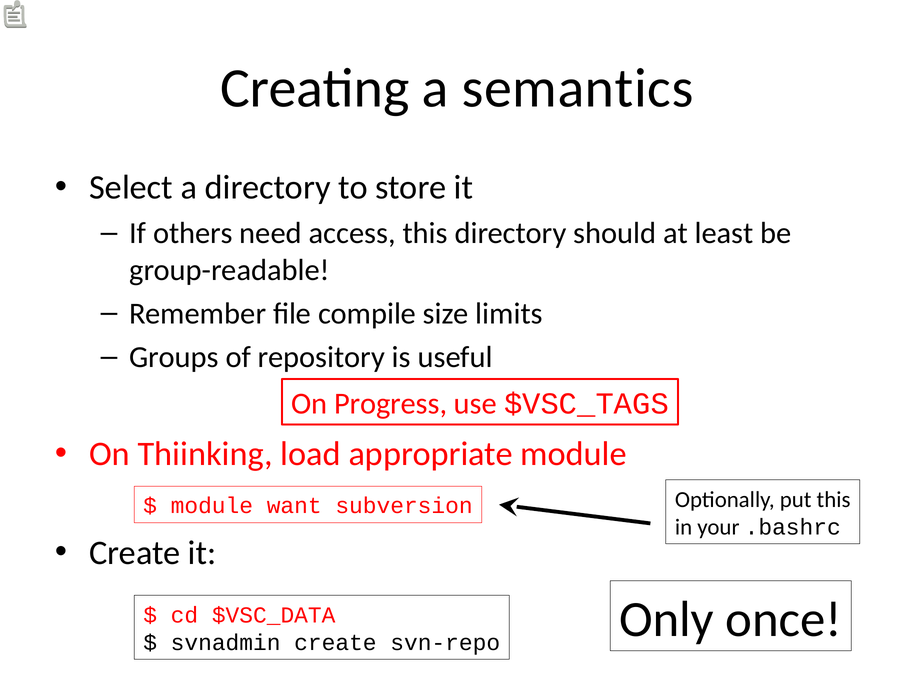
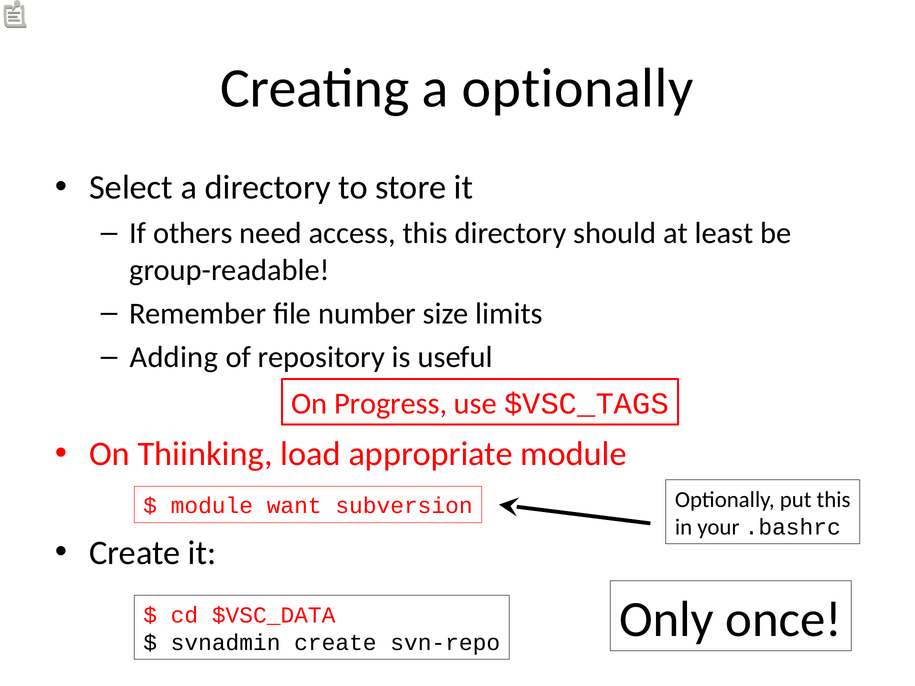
a semantics: semantics -> optionally (578, 89)
compile: compile -> number (367, 314)
Groups: Groups -> Adding (174, 358)
